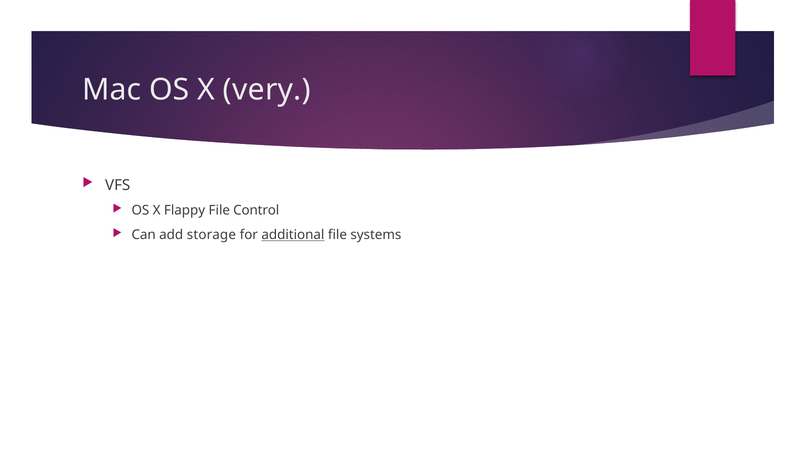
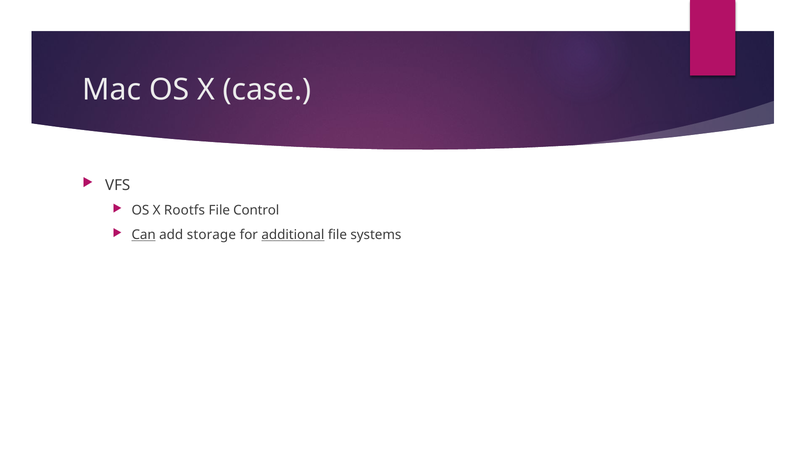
very: very -> case (267, 90)
Flappy: Flappy -> Rootfs (184, 211)
Can underline: none -> present (144, 235)
